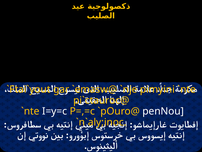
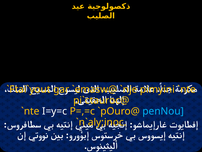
penNou colour: white -> light blue (163, 111)
